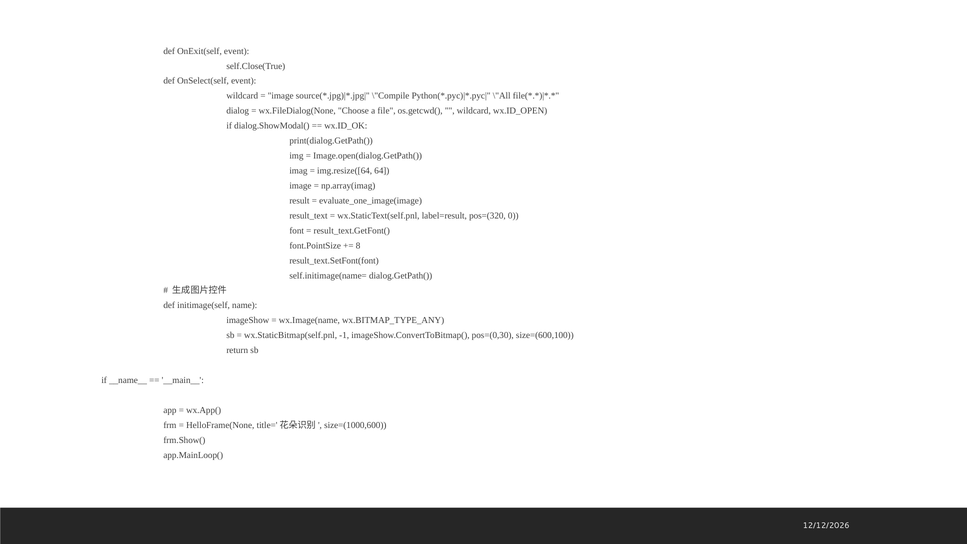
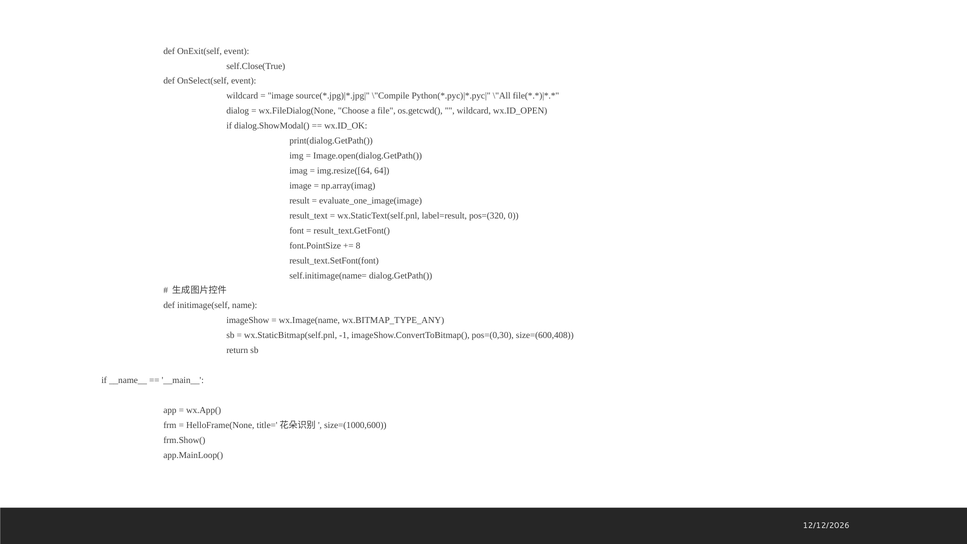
size=(600,100: size=(600,100 -> size=(600,408 (545, 335)
